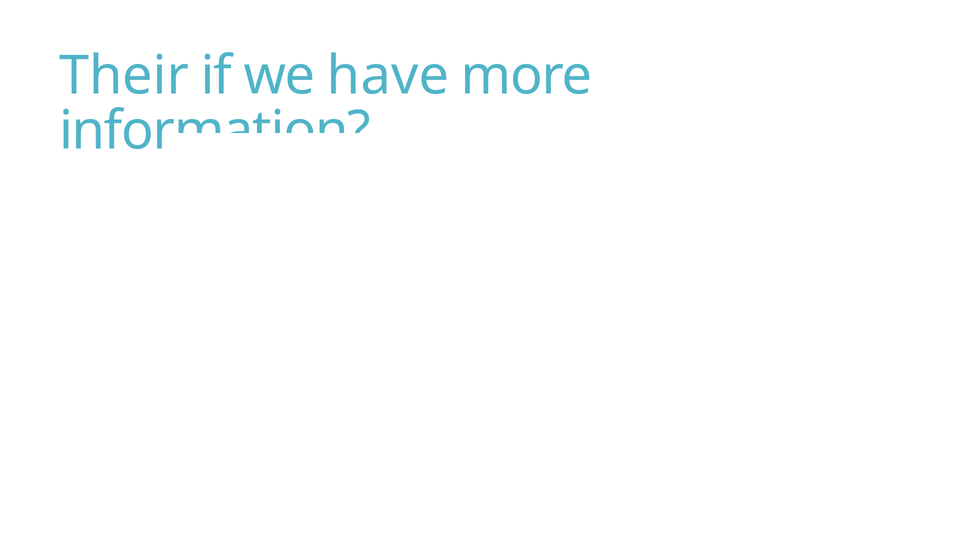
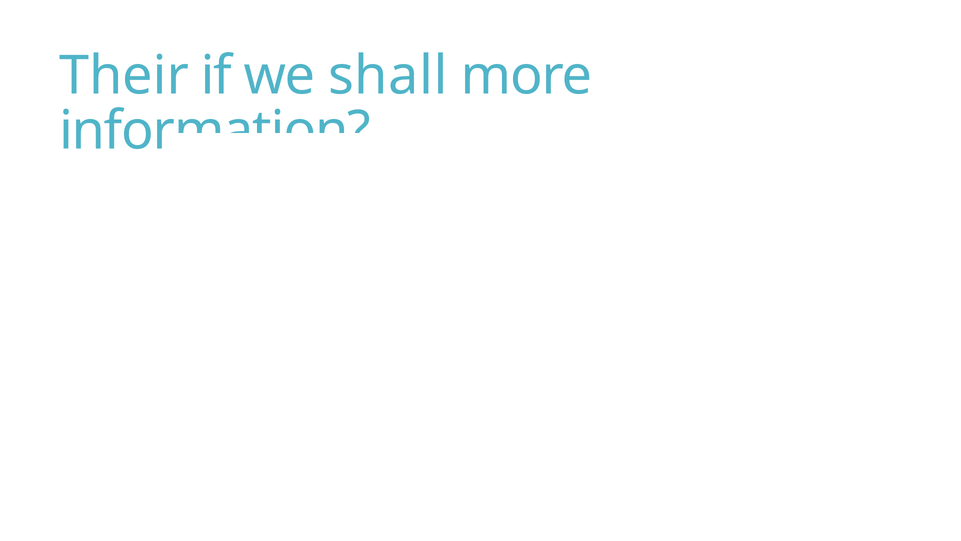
have: have -> shall (388, 76)
